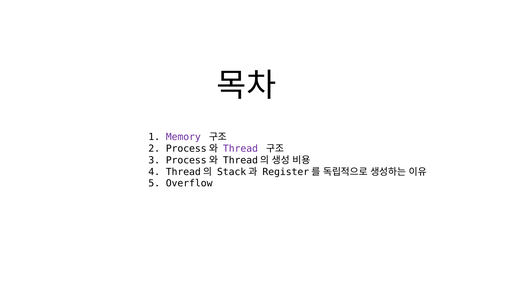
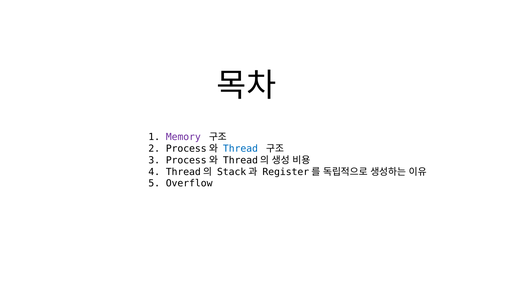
Thread colour: purple -> blue (240, 148)
